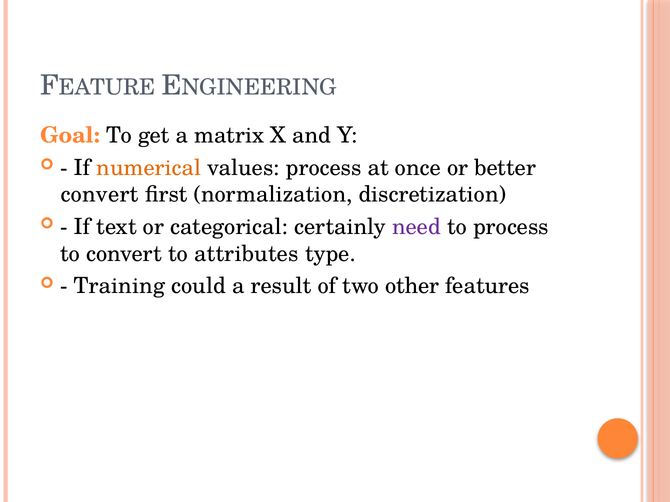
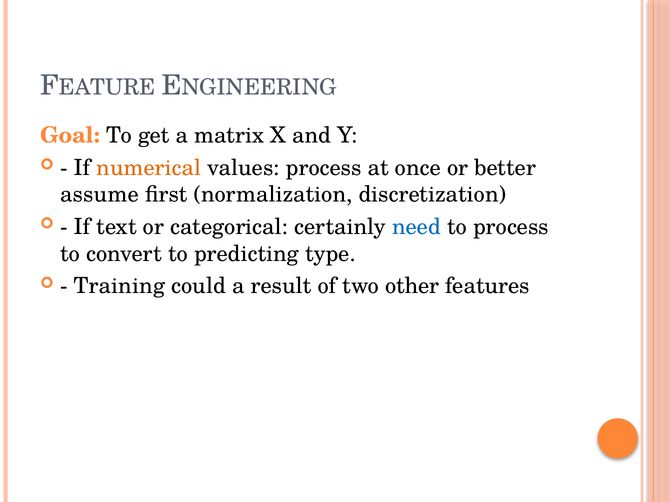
convert: convert -> assume (99, 195)
need colour: purple -> blue (416, 227)
attributes: attributes -> predicting (246, 254)
